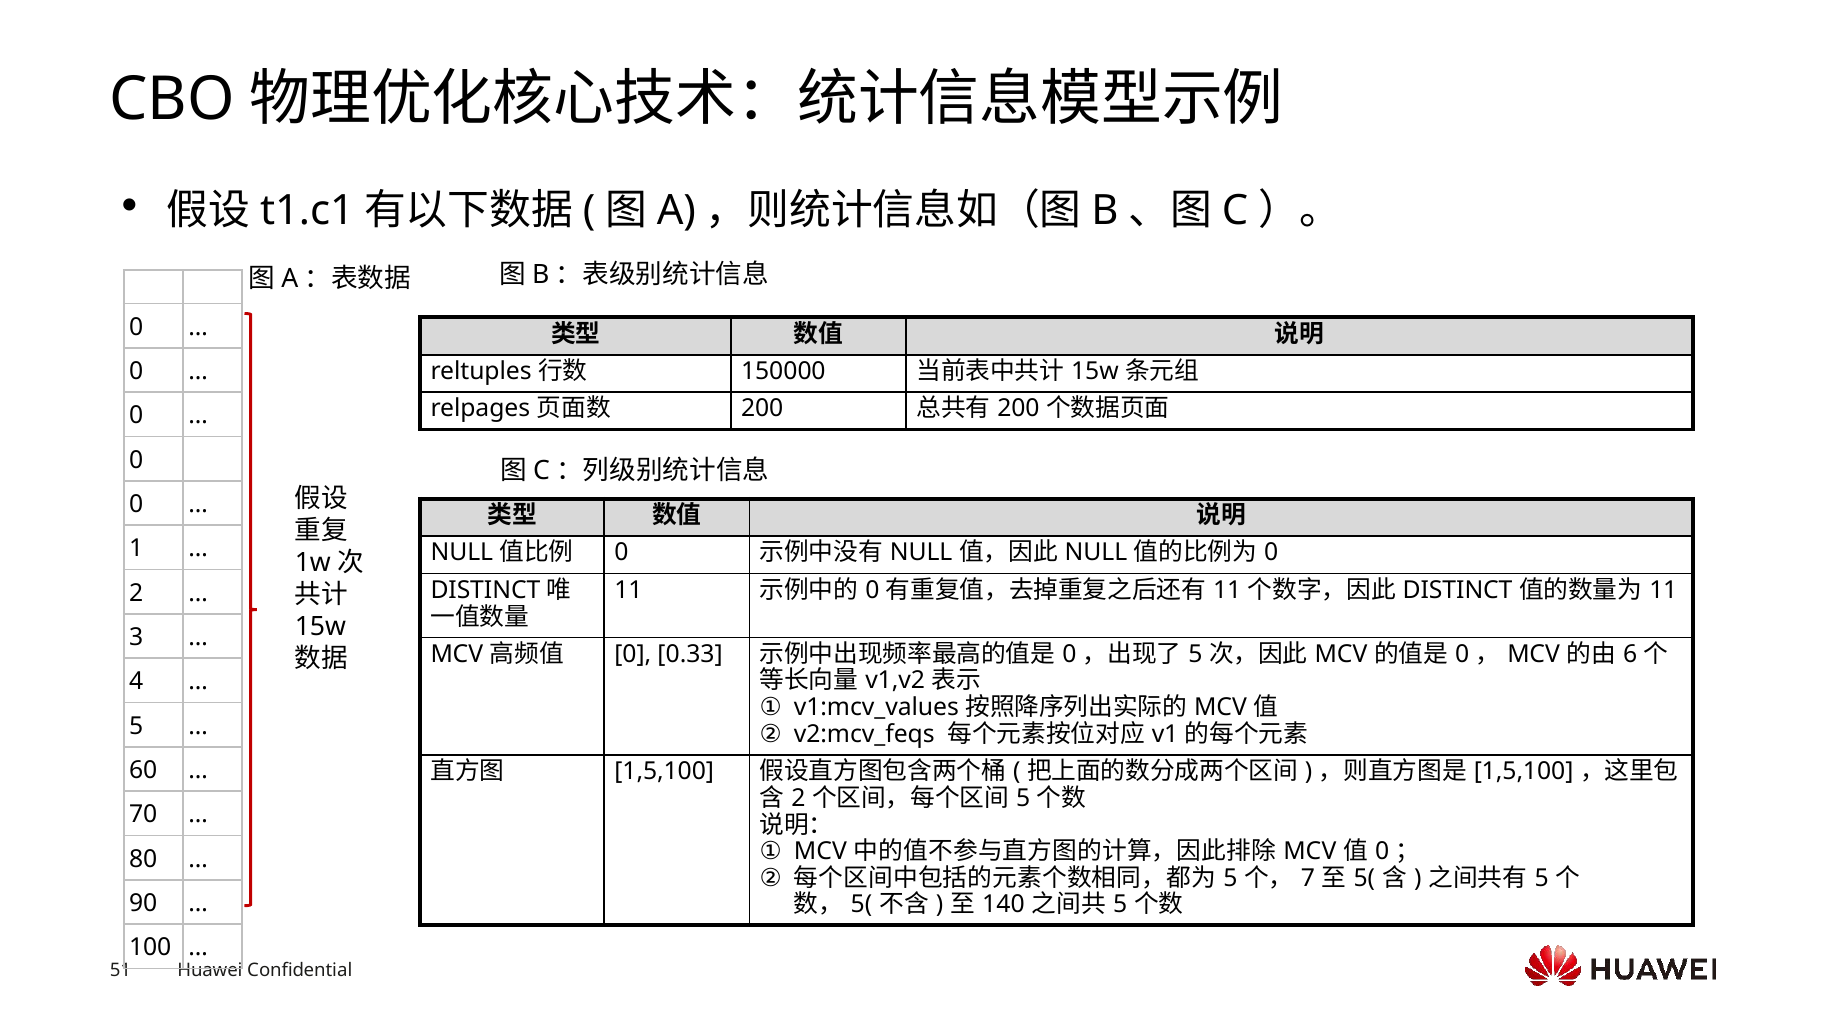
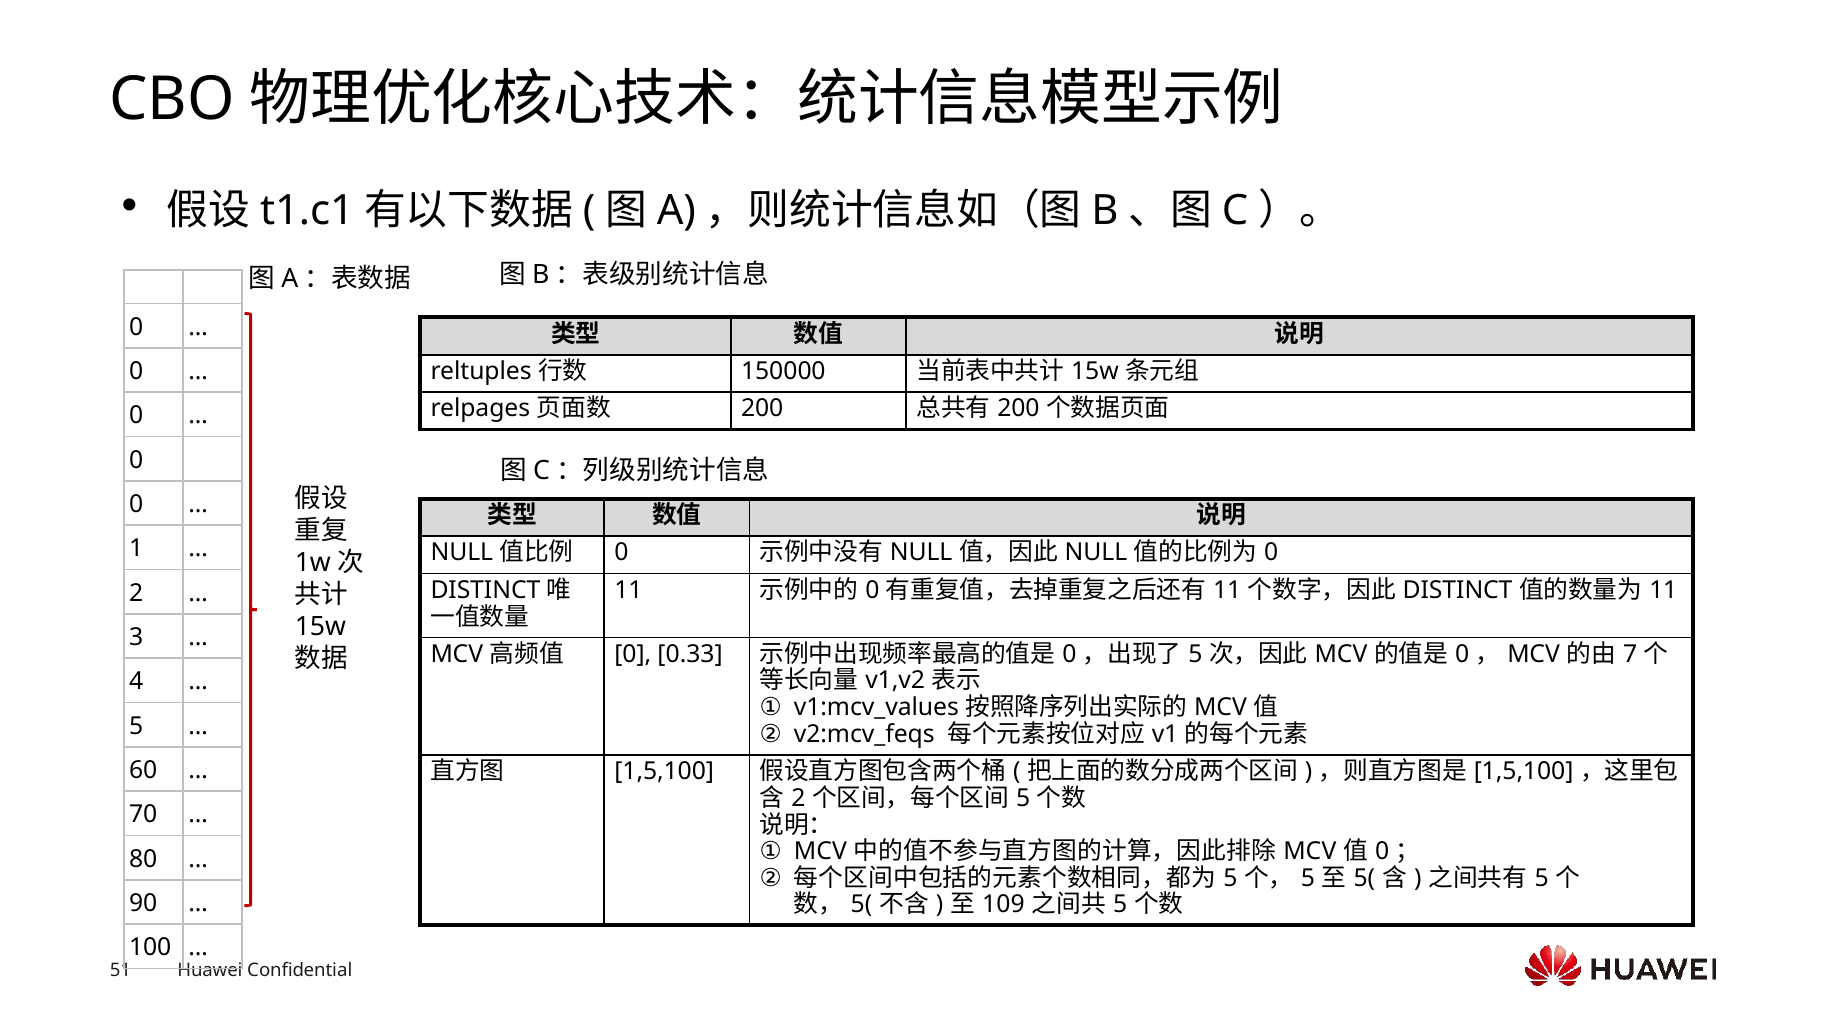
6: 6 -> 7 (1630, 654)
7: 7 -> 5 (1308, 878)
140: 140 -> 109 (1003, 904)
